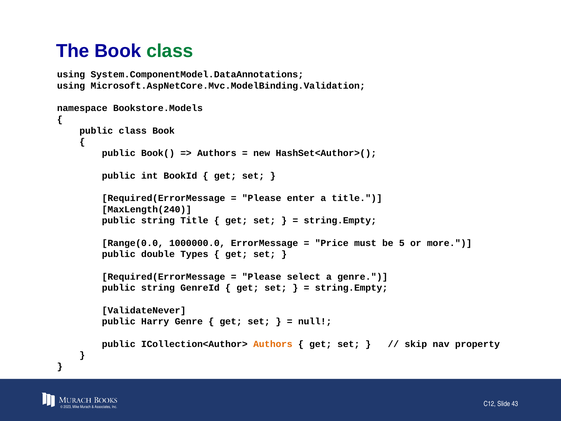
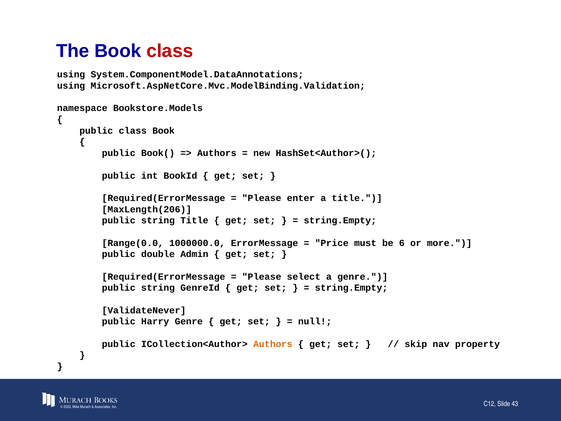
class colour: green -> red (170, 51)
MaxLength(240: MaxLength(240 -> MaxLength(206 (147, 209)
5: 5 -> 6 (402, 243)
Types: Types -> Admin (194, 254)
